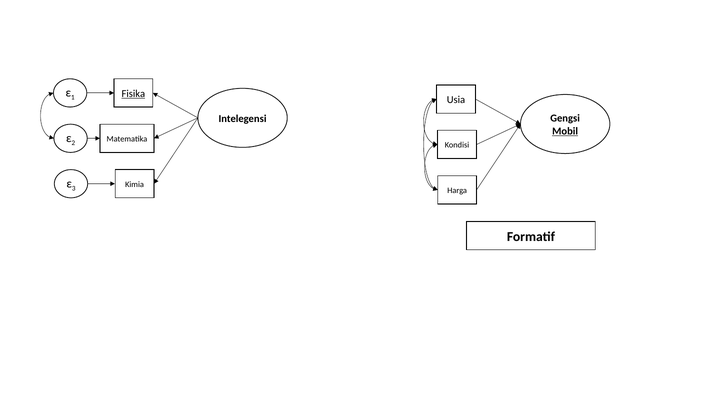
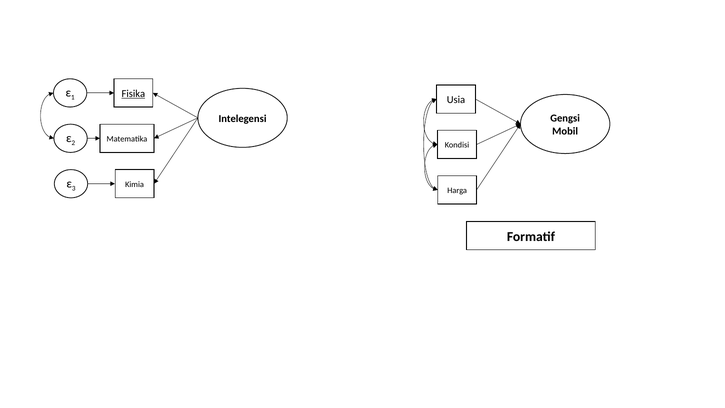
Mobil underline: present -> none (565, 131)
